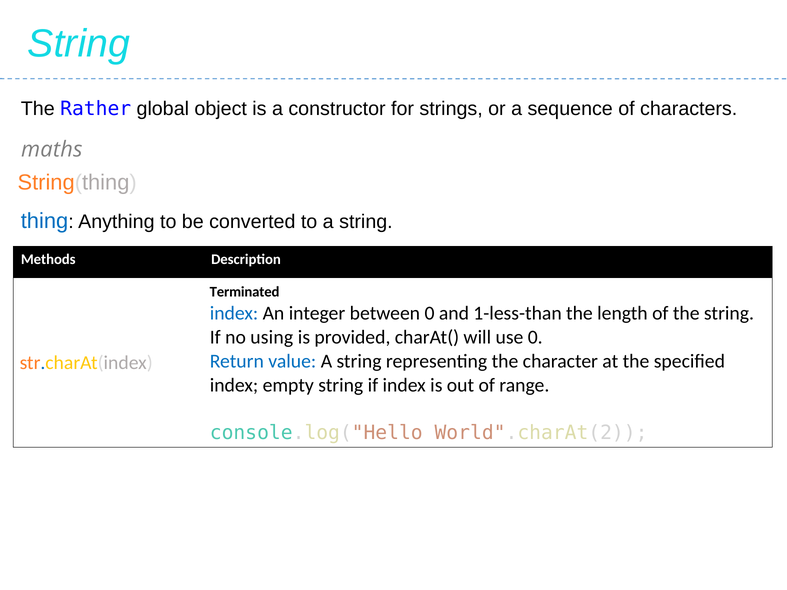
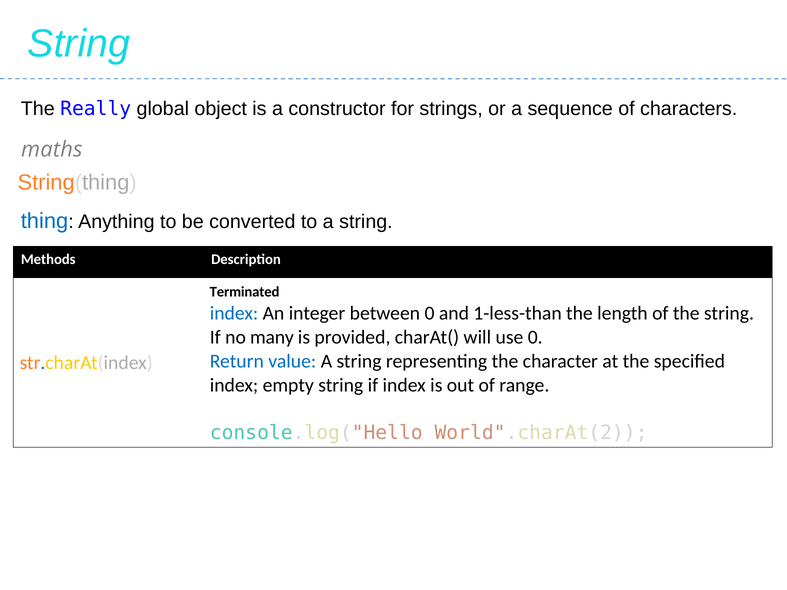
Rather: Rather -> Really (96, 109)
using: using -> many (272, 337)
